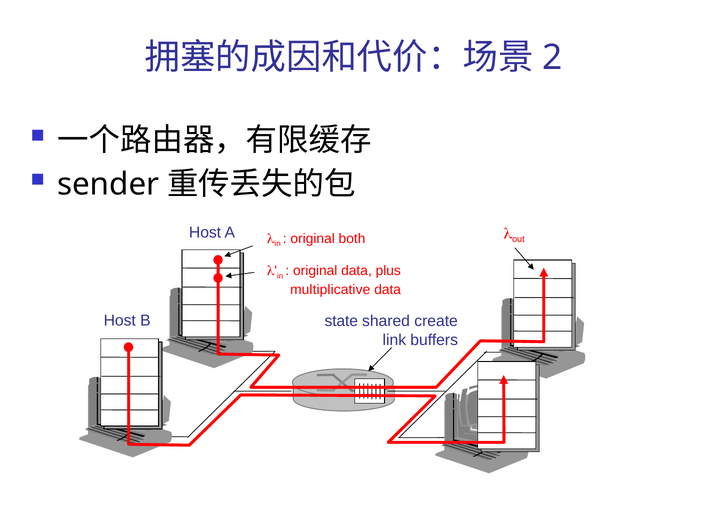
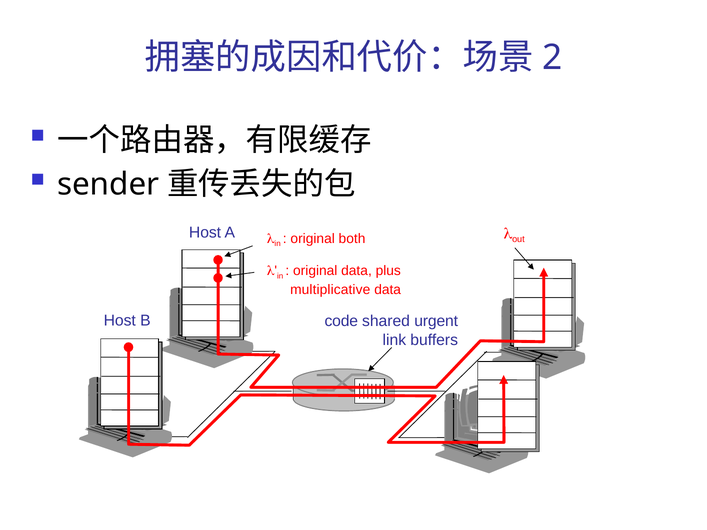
state: state -> code (341, 321)
create: create -> urgent (436, 321)
